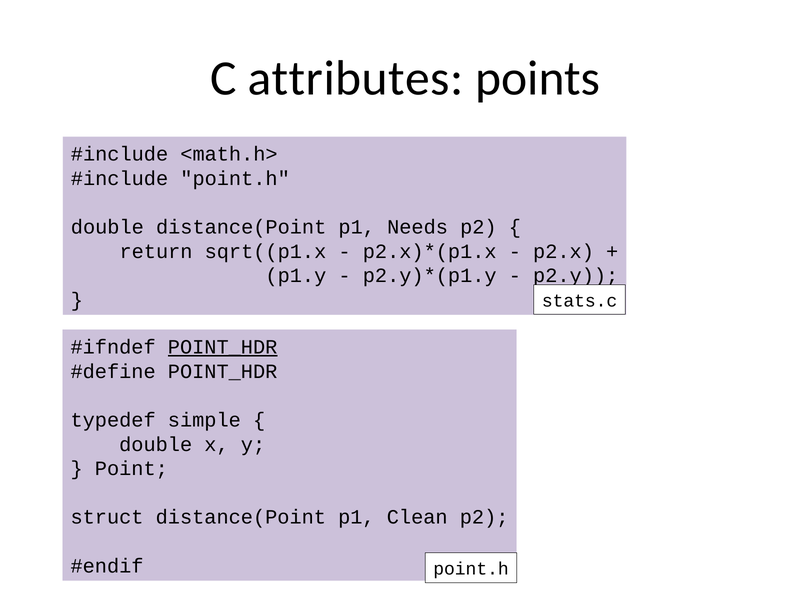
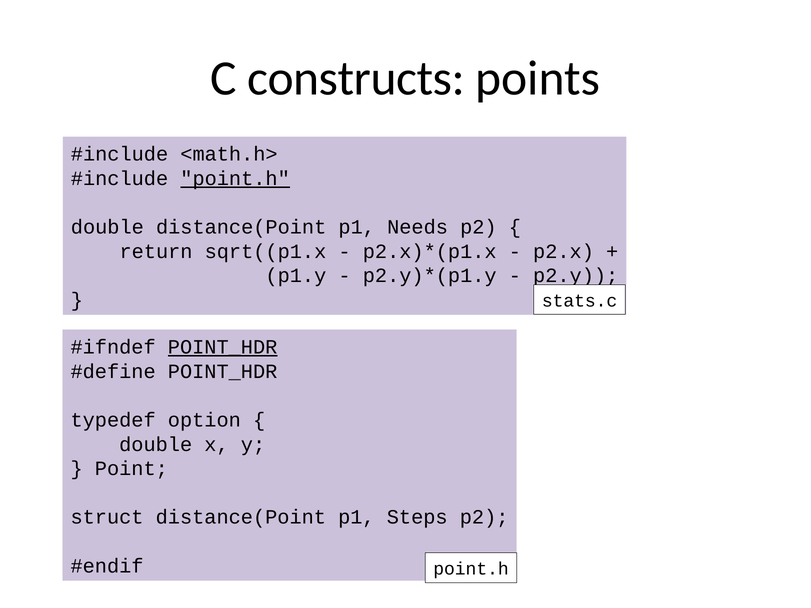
attributes: attributes -> constructs (356, 79)
point.h underline: none -> present (235, 179)
simple: simple -> option (204, 420)
Clean: Clean -> Steps (417, 518)
